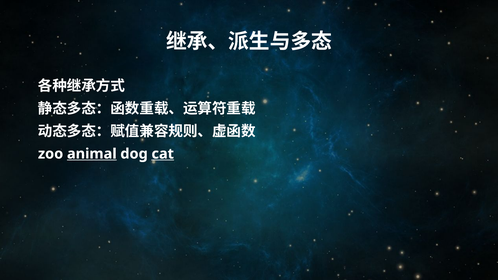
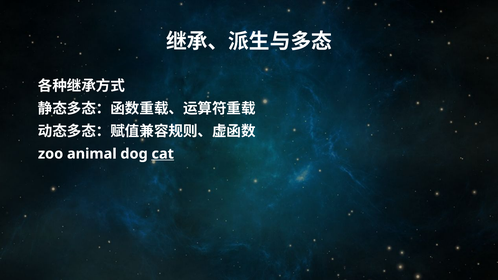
animal underline: present -> none (92, 154)
